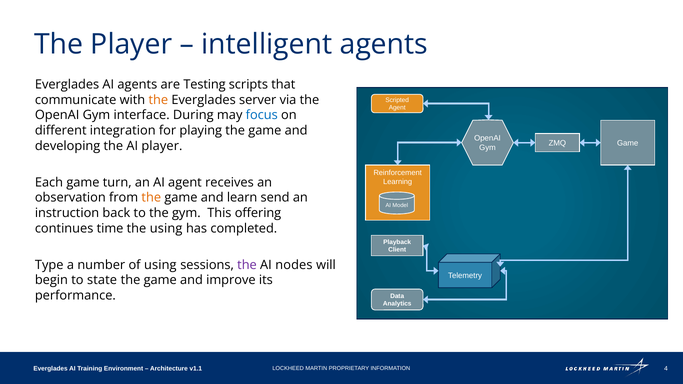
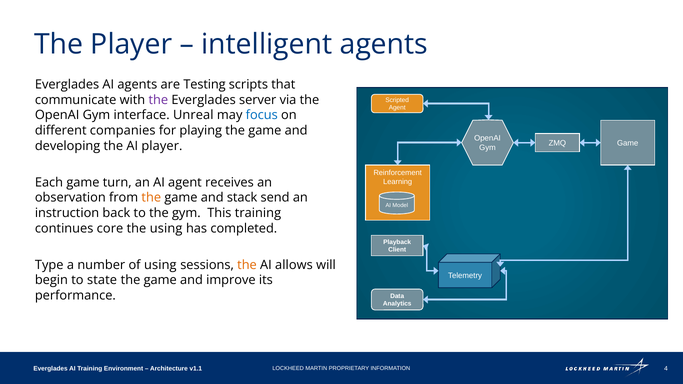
the colour: orange -> purple (158, 100)
During: During -> Unreal (193, 115)
integration: integration -> companies (123, 131)
learn: learn -> stack (242, 198)
This offering: offering -> training (258, 213)
time: time -> core (110, 229)
the colour: purple -> orange (247, 265)
nodes: nodes -> allows (294, 265)
